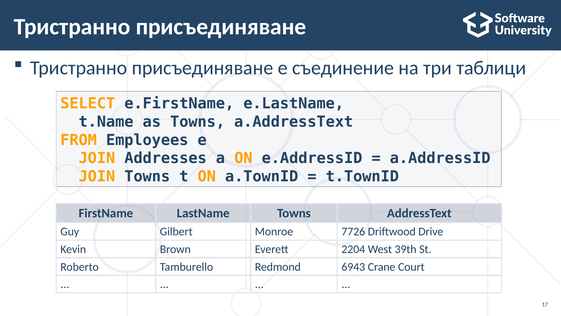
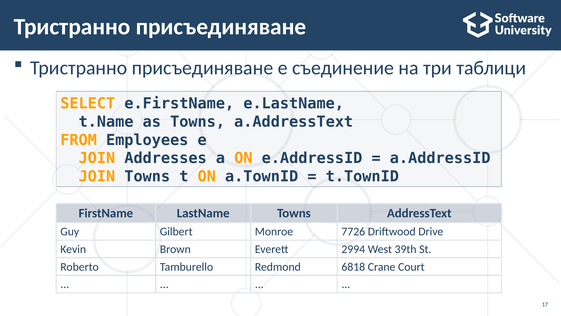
2204: 2204 -> 2994 (353, 249)
6943: 6943 -> 6818 (353, 266)
